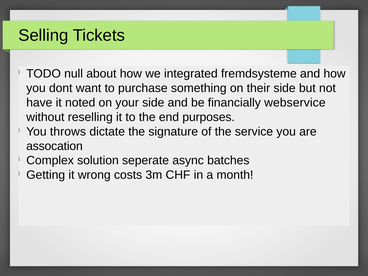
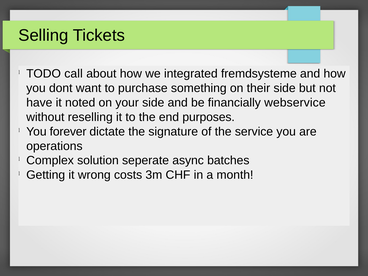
null: null -> call (74, 74)
throws: throws -> forever (68, 132)
assocation: assocation -> operations (54, 146)
